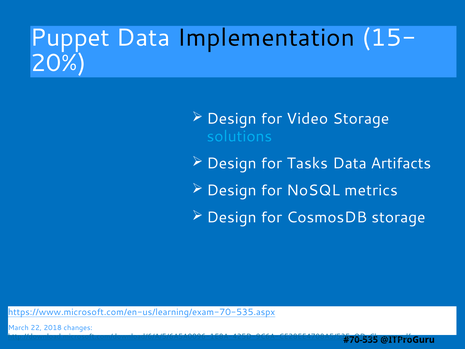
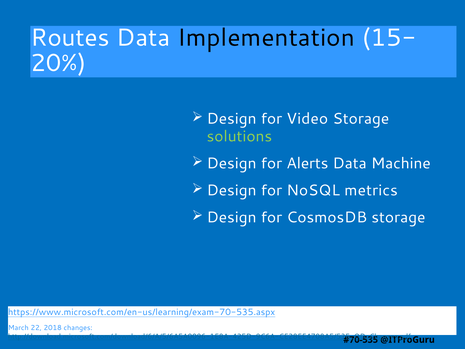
Puppet: Puppet -> Routes (70, 38)
solutions colour: light blue -> light green (239, 136)
Tasks: Tasks -> Alerts (307, 163)
Artifacts: Artifacts -> Machine (401, 163)
